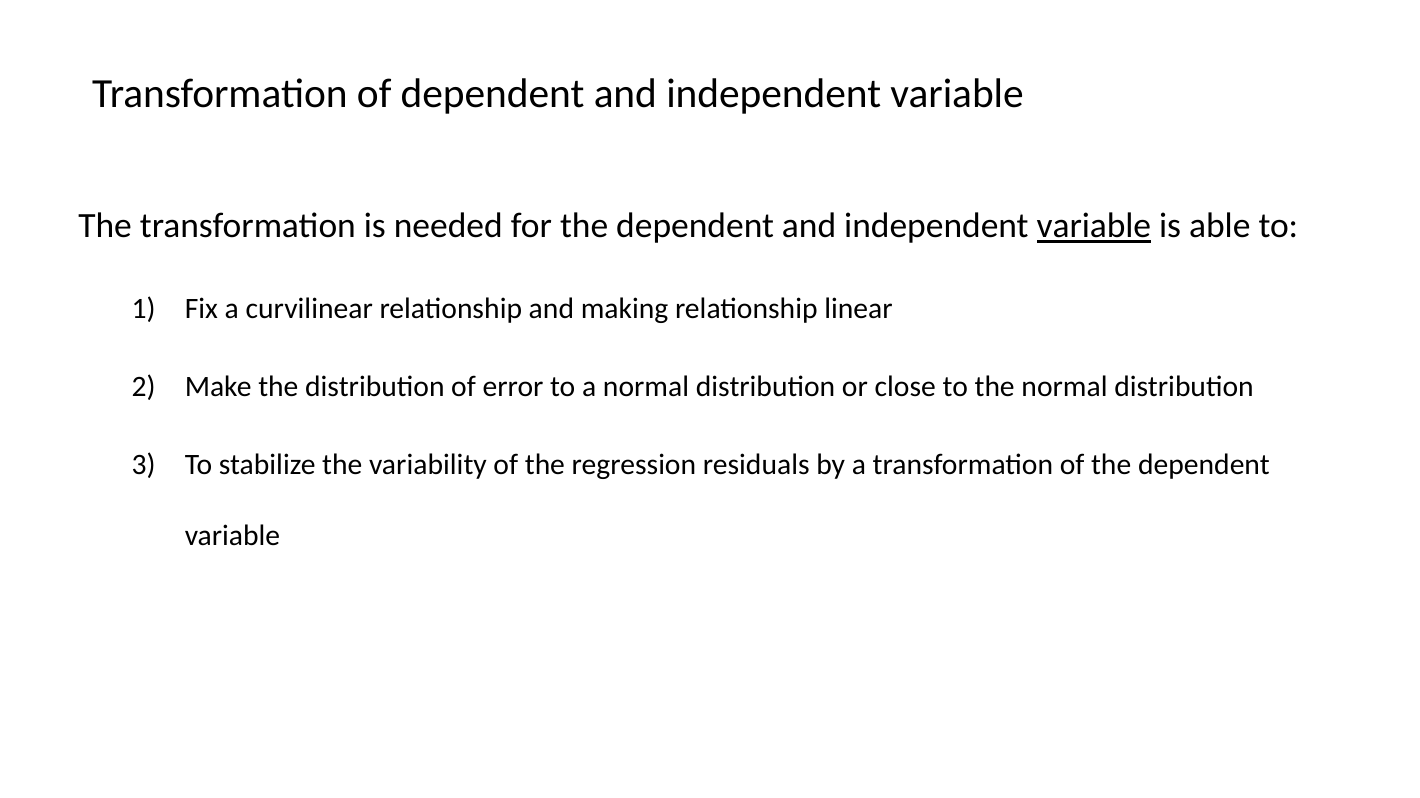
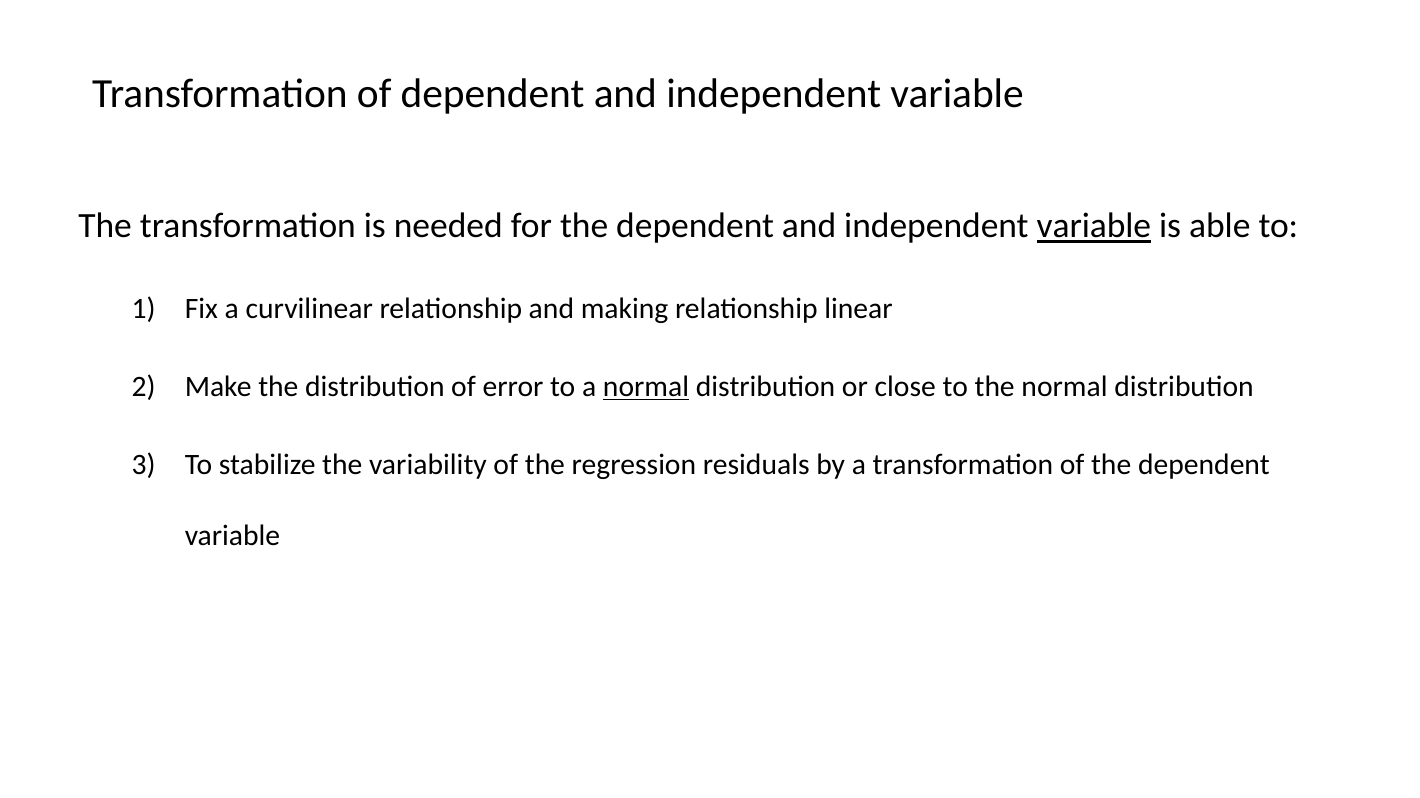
normal underline: none -> present (646, 387)
